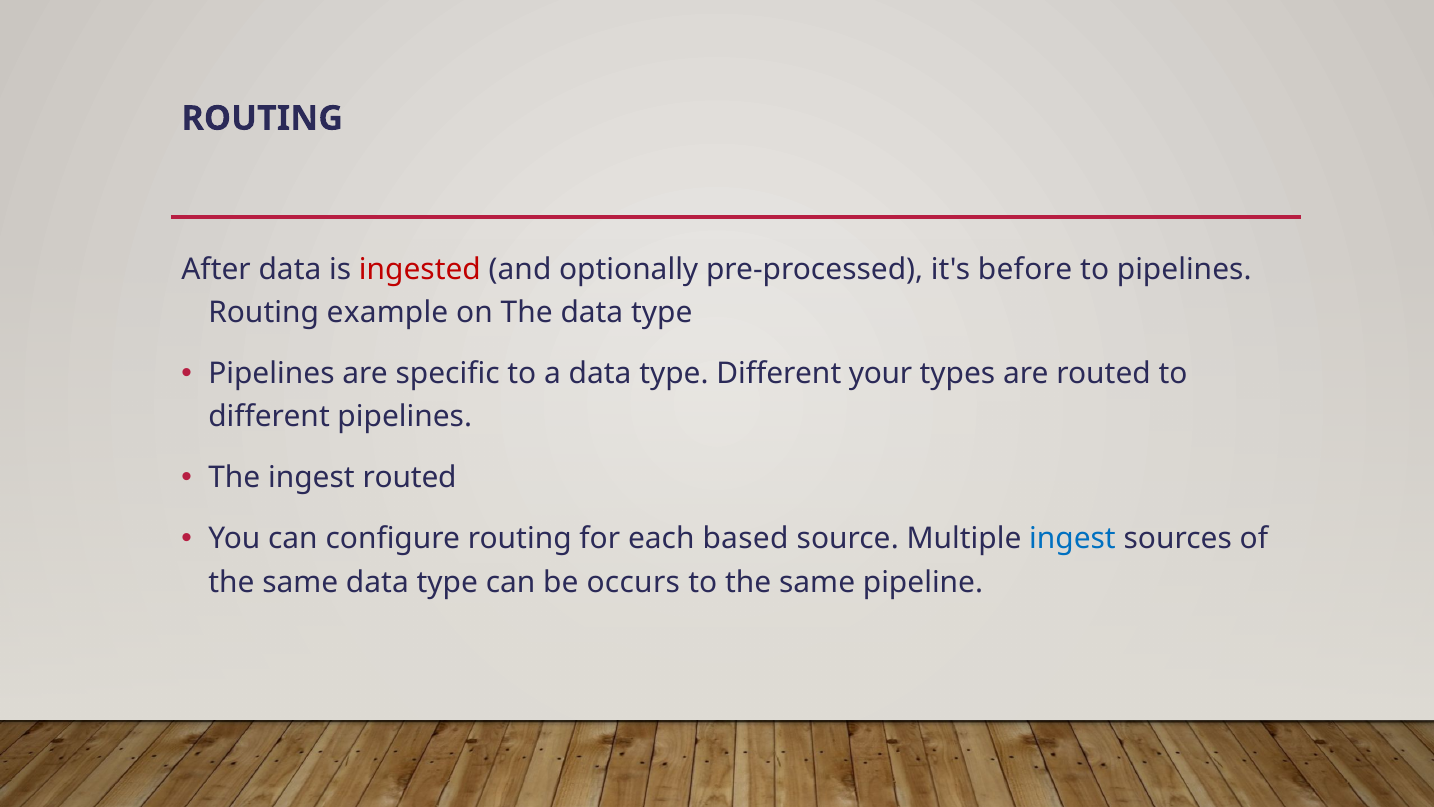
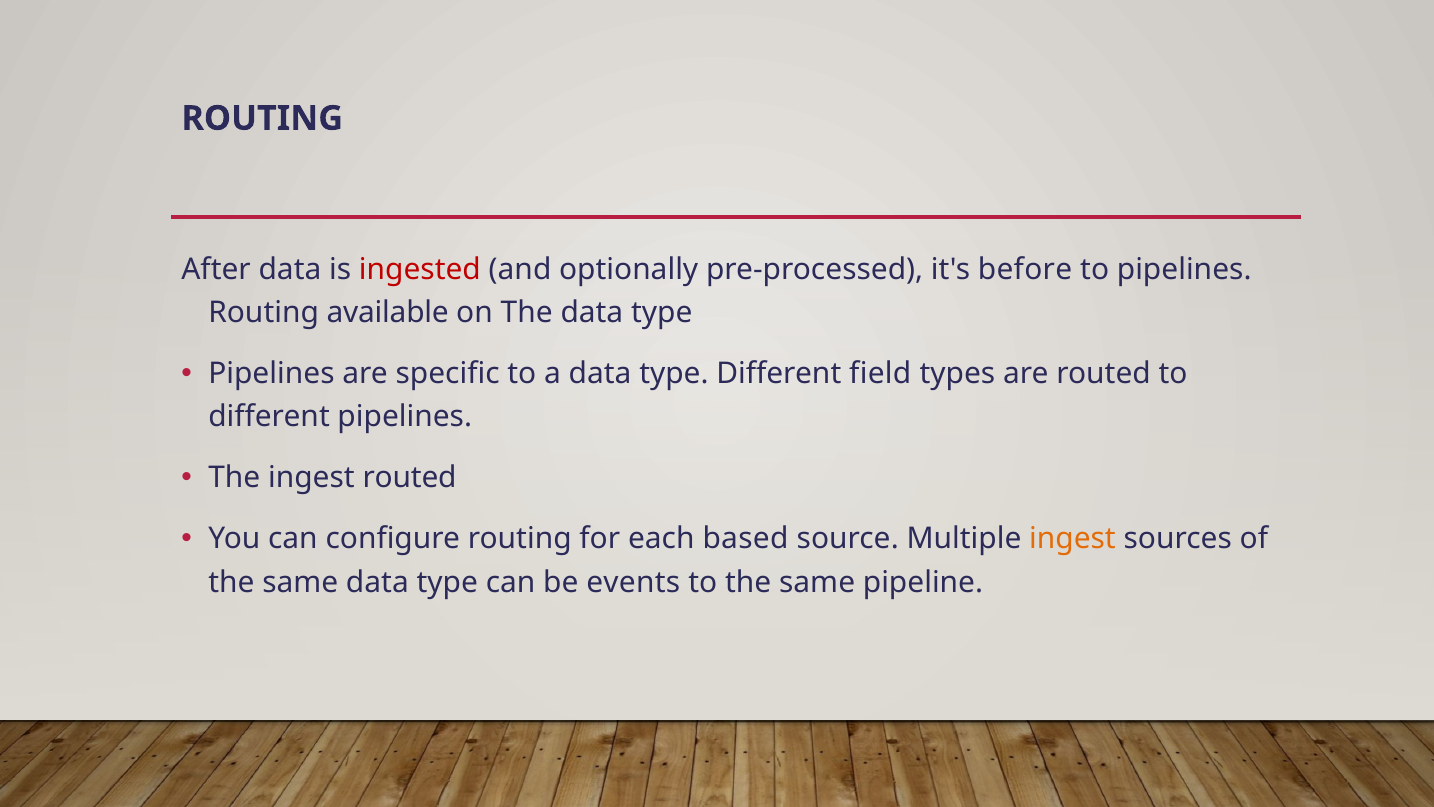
example: example -> available (388, 313)
your: your -> field (880, 374)
ingest colour: blue -> orange (1072, 539)
occurs: occurs -> events (633, 582)
